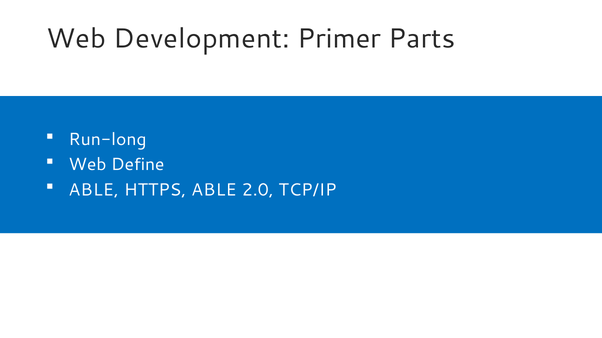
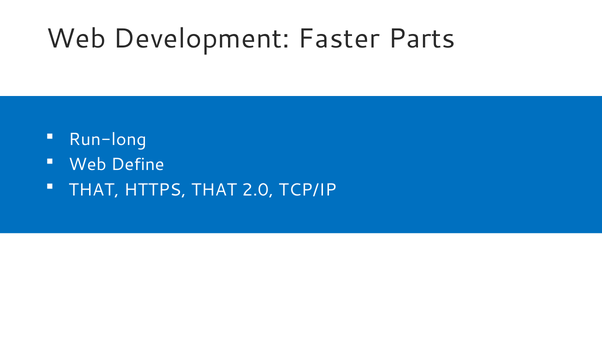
Primer: Primer -> Faster (339, 39)
ABLE: ABLE -> THAT (94, 190)
HTTPS ABLE: ABLE -> THAT (214, 190)
